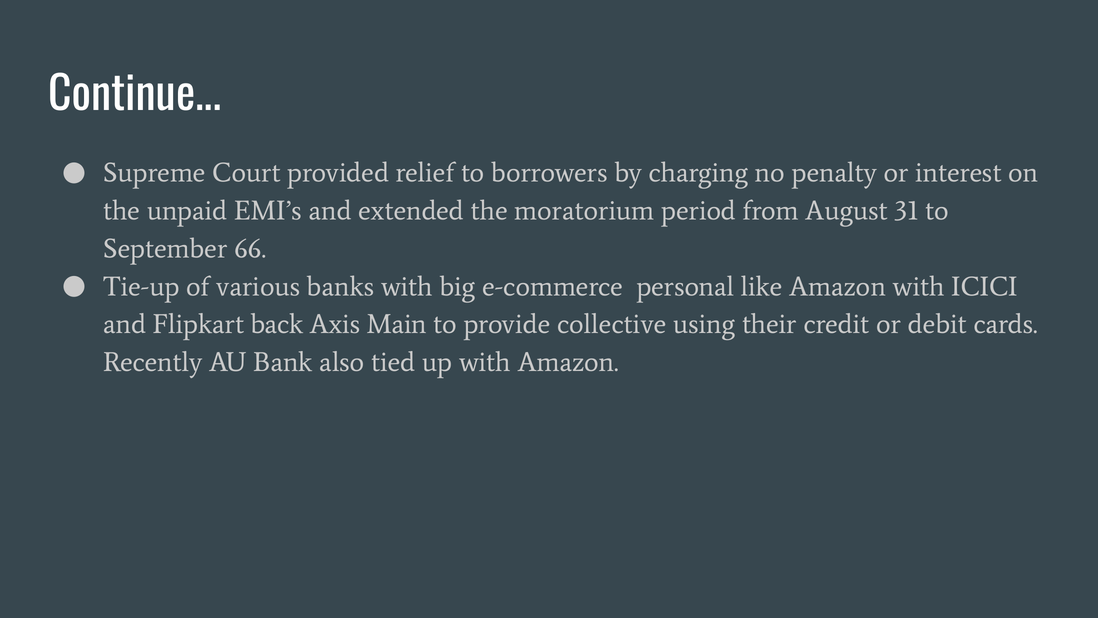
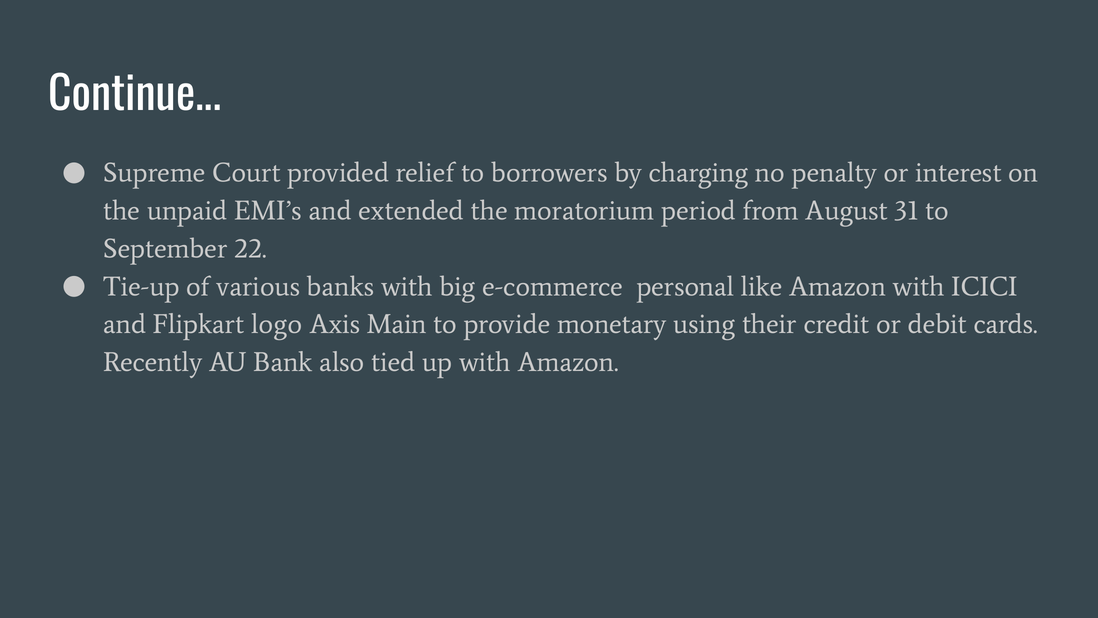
66: 66 -> 22 (251, 248)
back: back -> logo (277, 324)
collective: collective -> monetary (612, 324)
